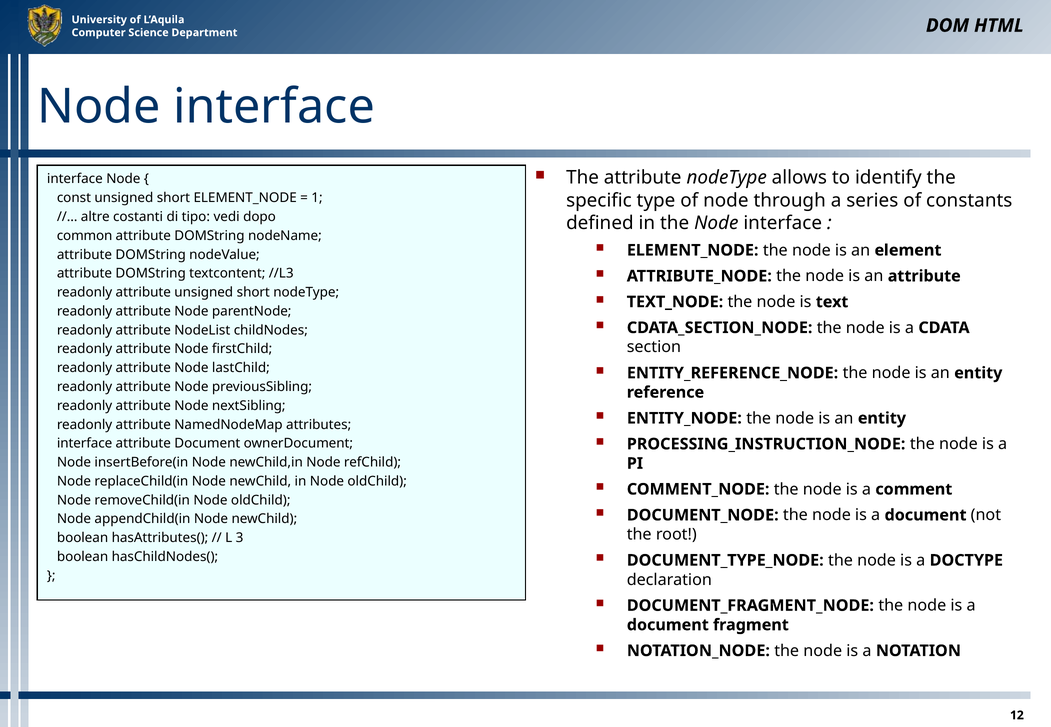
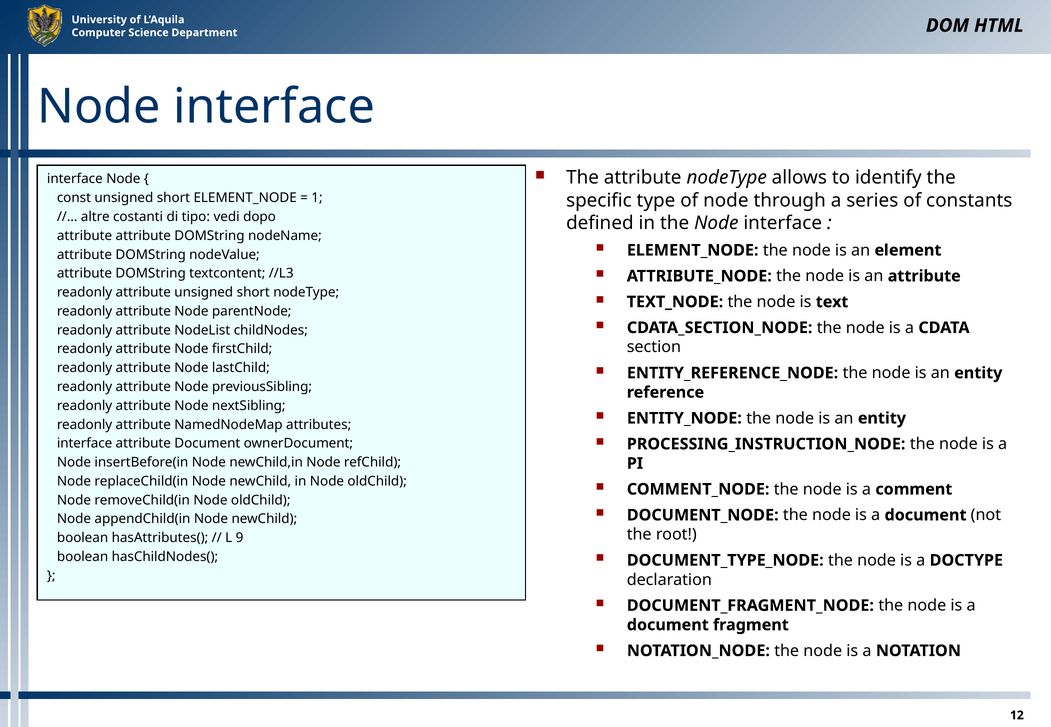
common: common -> attribute (85, 236)
3: 3 -> 9 (240, 538)
